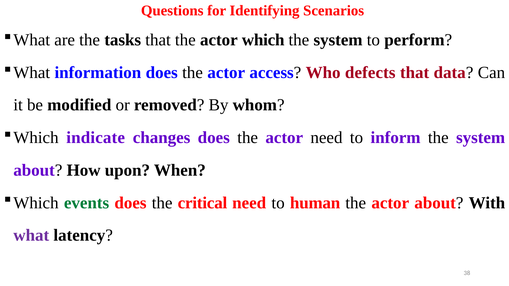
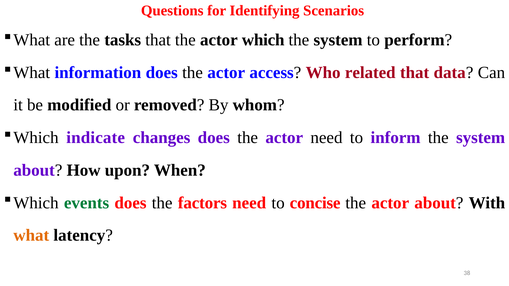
defects: defects -> related (370, 73)
critical: critical -> factors (202, 203)
human: human -> concise (315, 203)
what colour: purple -> orange (31, 236)
